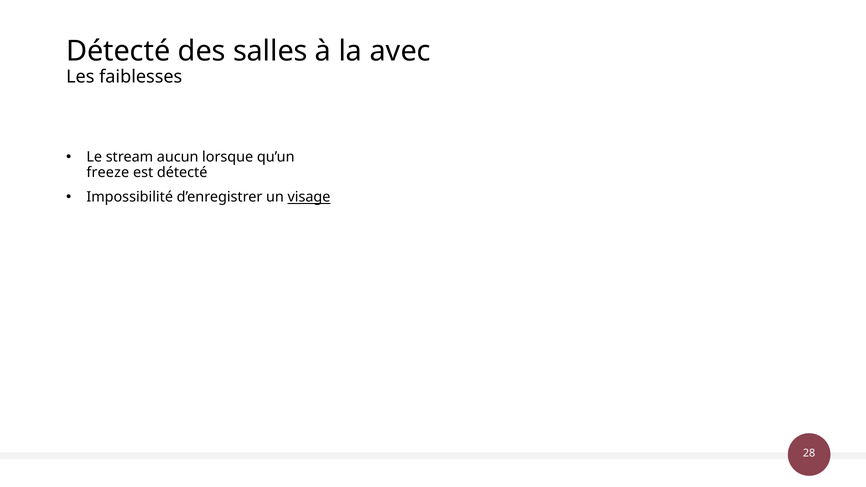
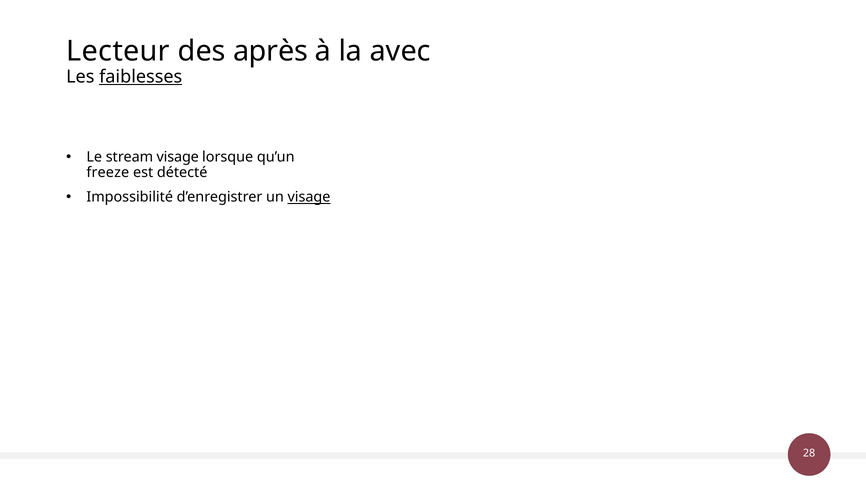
Détecté: Détecté -> Lecteur (118, 51)
salles: salles -> après (270, 51)
faiblesses underline: none -> present (141, 77)
stream aucun: aucun -> visage (178, 157)
